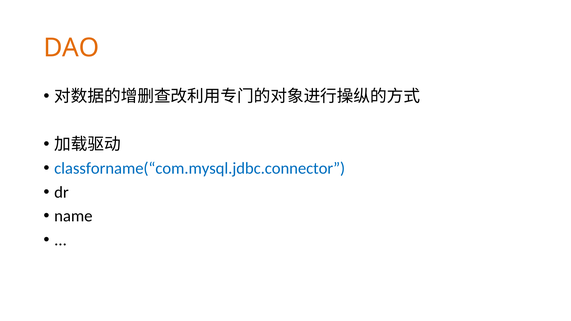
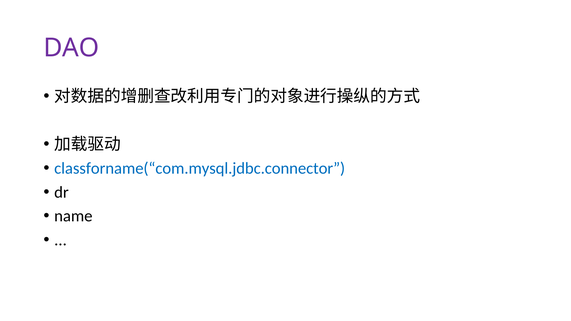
DAO colour: orange -> purple (71, 48)
